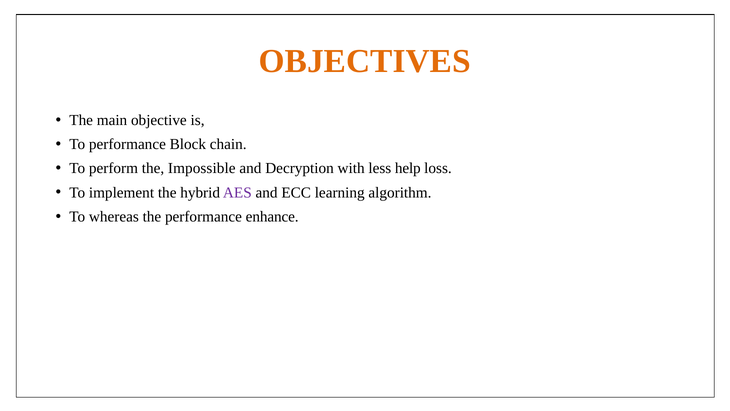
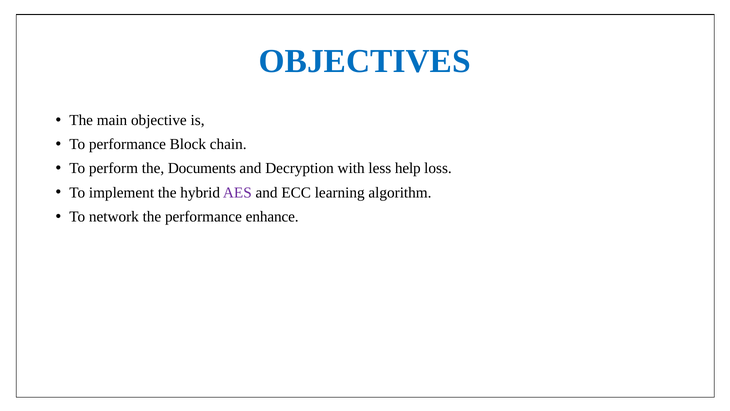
OBJECTIVES colour: orange -> blue (365, 61)
Impossible: Impossible -> Documents (202, 168)
whereas: whereas -> network (114, 216)
